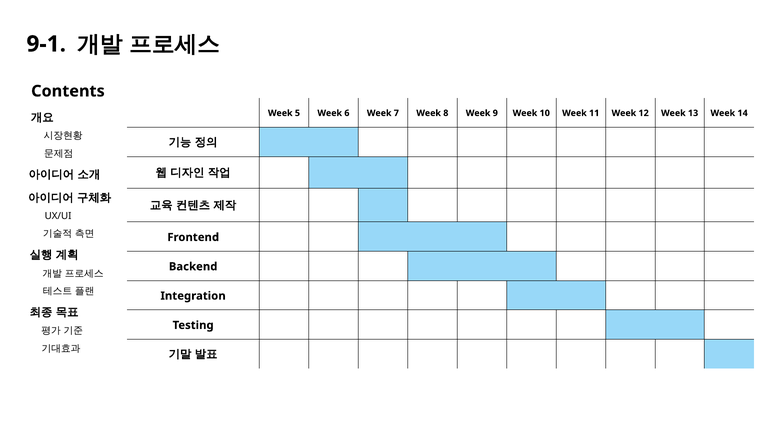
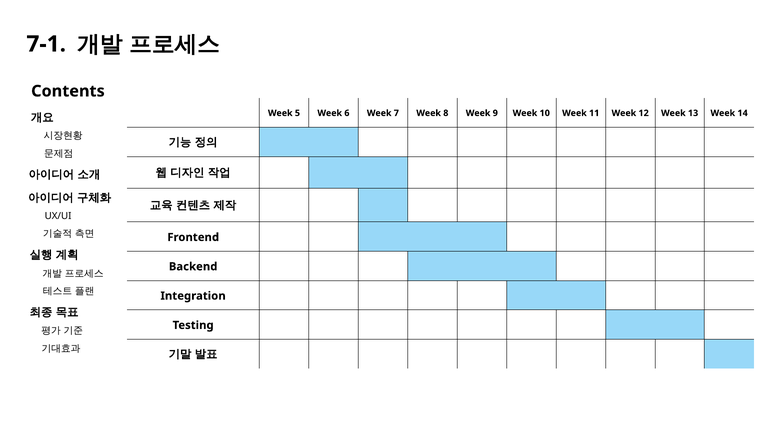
9-1: 9-1 -> 7-1 (46, 44)
